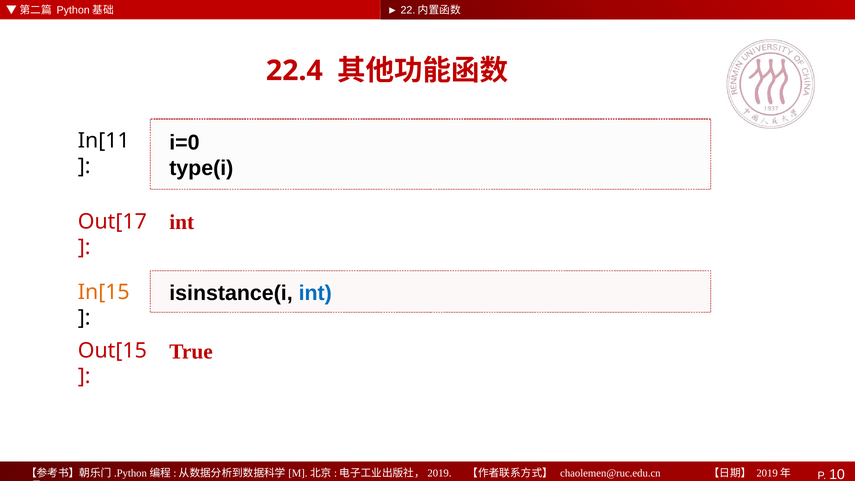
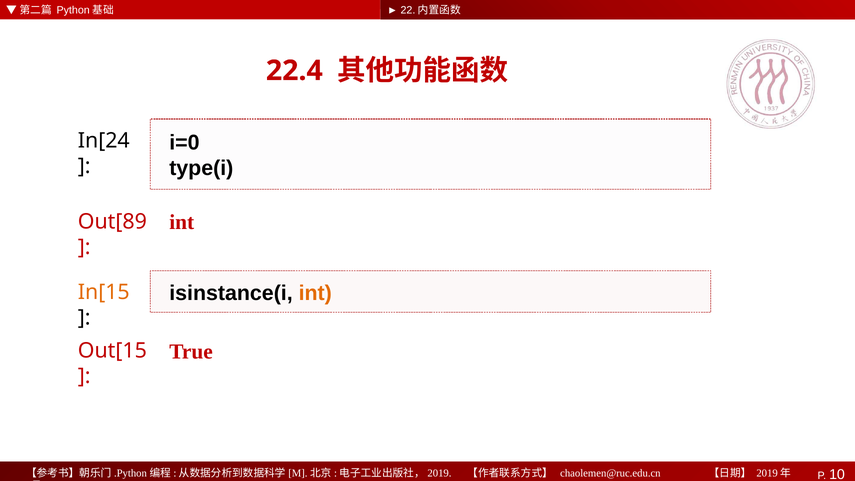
In[11: In[11 -> In[24 (104, 140)
Out[17: Out[17 -> Out[89 (112, 222)
int colour: blue -> orange (315, 293)
